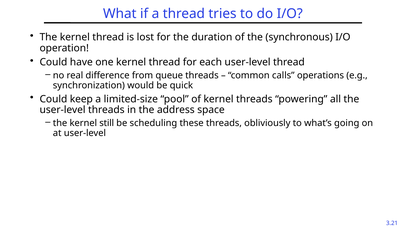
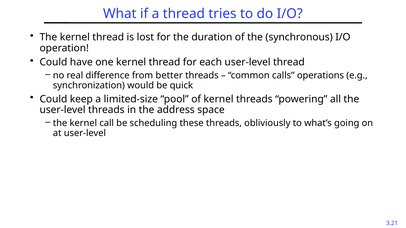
queue: queue -> better (169, 76)
still: still -> call (107, 123)
